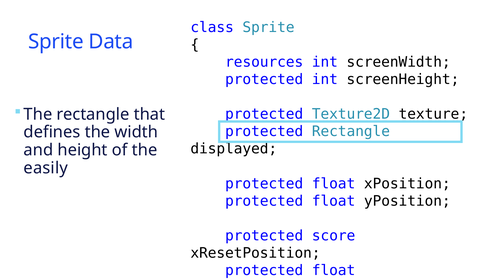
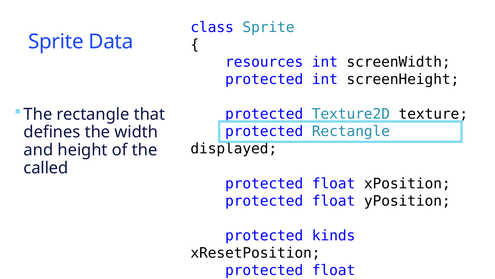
easily: easily -> called (46, 168)
score: score -> kinds (334, 235)
